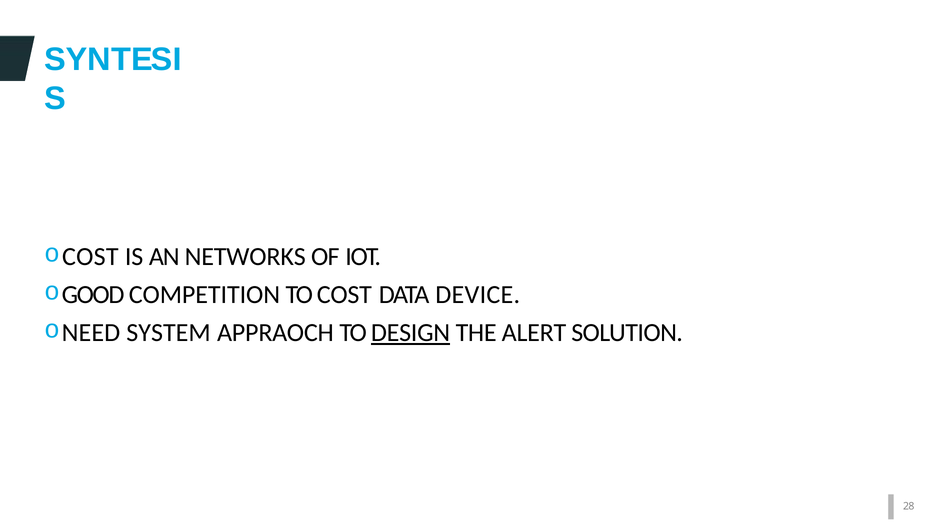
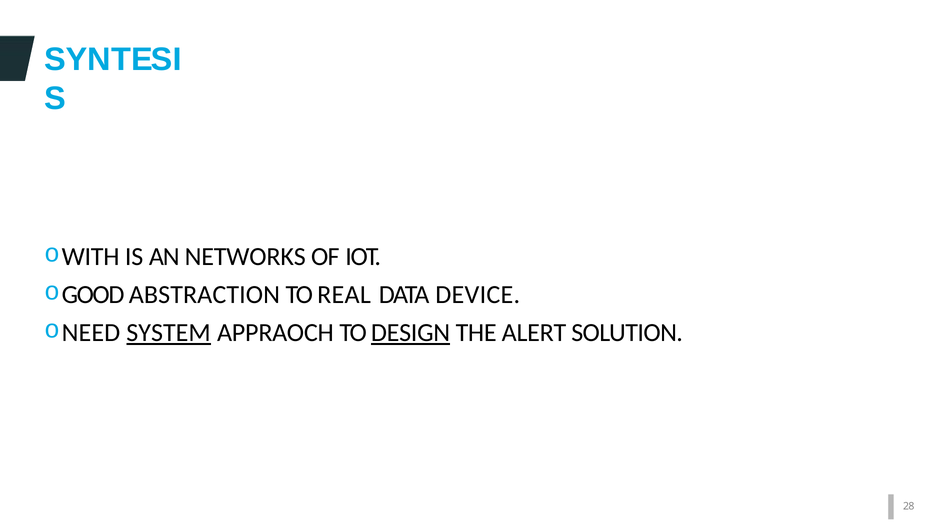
COST: COST -> WITH (91, 256)
COMPETITION: COMPETITION -> ABSTRACTION (204, 295)
TO COST: COST -> REAL (344, 295)
SYSTEM underline: none -> present (169, 333)
